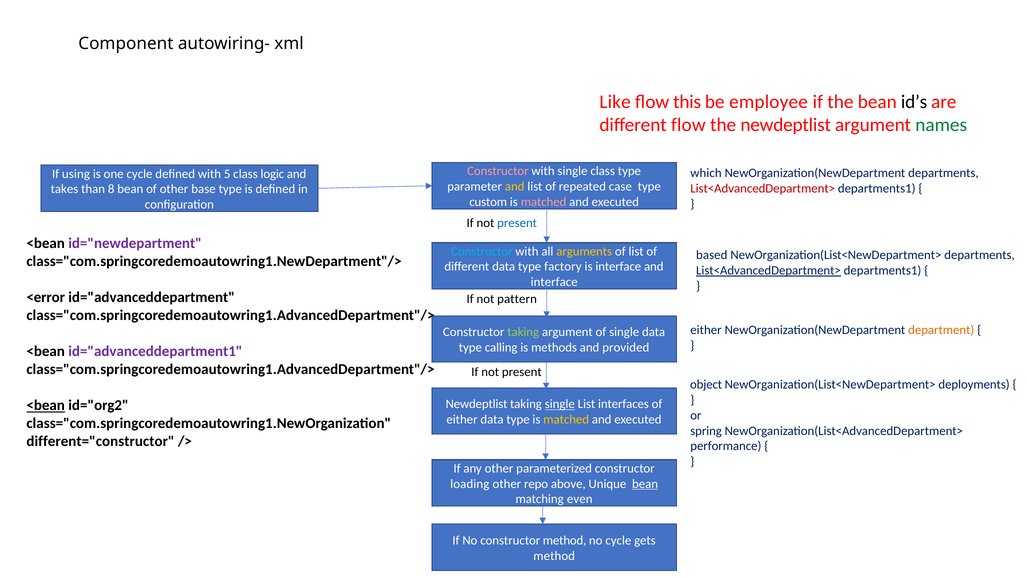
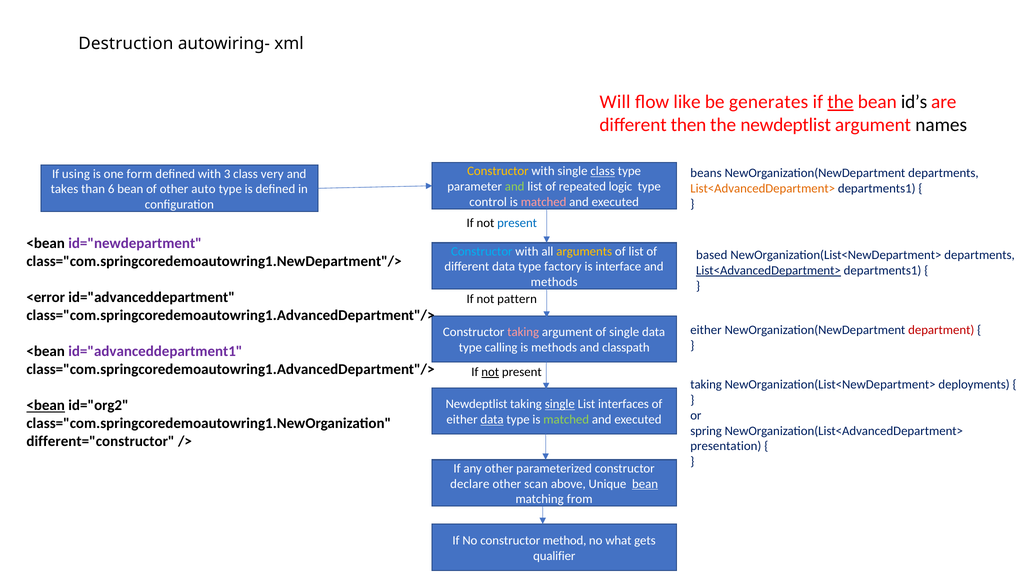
Component: Component -> Destruction (126, 44)
Like: Like -> Will (615, 102)
this: this -> like (687, 102)
employee: employee -> generates (769, 102)
the underline: none -> present (840, 102)
different flow: flow -> then (688, 125)
names colour: green -> black (941, 125)
Constructor colour: pink -> yellow (498, 171)
class underline: none -> present (603, 171)
which: which -> beans (706, 173)
one cycle: cycle -> form (139, 174)
5: 5 -> 3 (227, 174)
logic: logic -> very (272, 174)
and colour: yellow -> light green (515, 187)
case: case -> logic (620, 187)
List<AdvancedDepartment> colour: red -> orange (763, 189)
8: 8 -> 6 (111, 189)
base: base -> auto (203, 189)
custom: custom -> control (488, 202)
interface: interface -> methods (554, 282)
department colour: orange -> red (941, 330)
taking colour: light green -> pink (523, 332)
provided: provided -> classpath (626, 347)
not underline: none -> present (490, 372)
object: object -> taking (706, 384)
data underline: none -> present (492, 419)
matched colour: yellow -> light green (566, 419)
performance: performance -> presentation (726, 446)
loading: loading -> declare (470, 484)
repo: repo -> scan (536, 484)
even: even -> from (580, 499)
no cycle: cycle -> what (618, 540)
method: method -> qualifier (554, 555)
